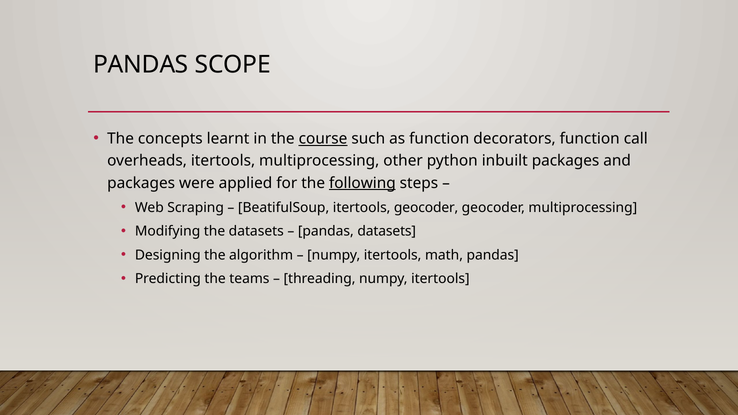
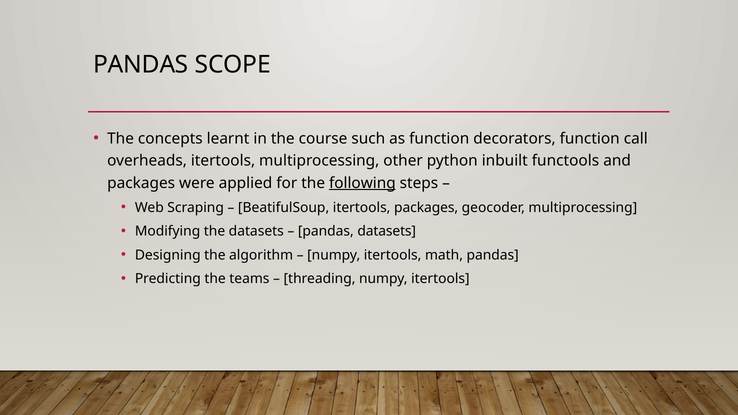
course underline: present -> none (323, 139)
inbuilt packages: packages -> functools (565, 161)
itertools geocoder: geocoder -> packages (426, 208)
